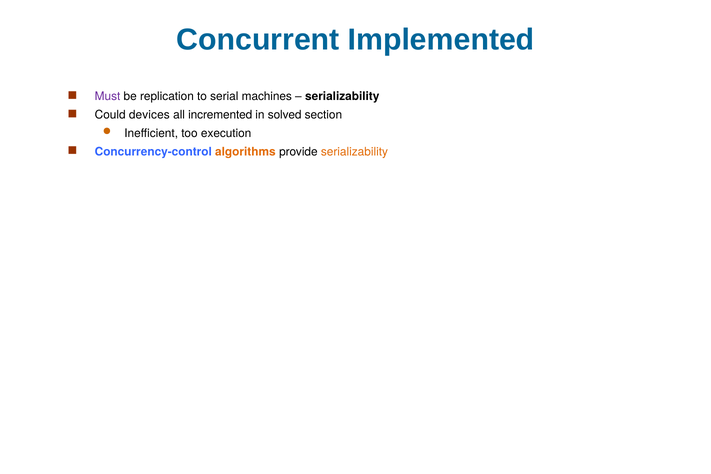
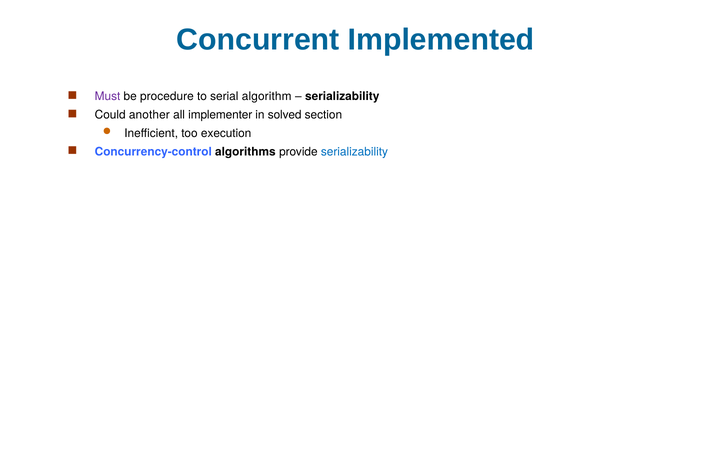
replication: replication -> procedure (167, 97)
machines: machines -> algorithm (267, 97)
devices: devices -> another (149, 115)
incremented: incremented -> implementer (220, 115)
algorithms colour: orange -> black (245, 152)
serializability colour: orange -> blue (354, 152)
